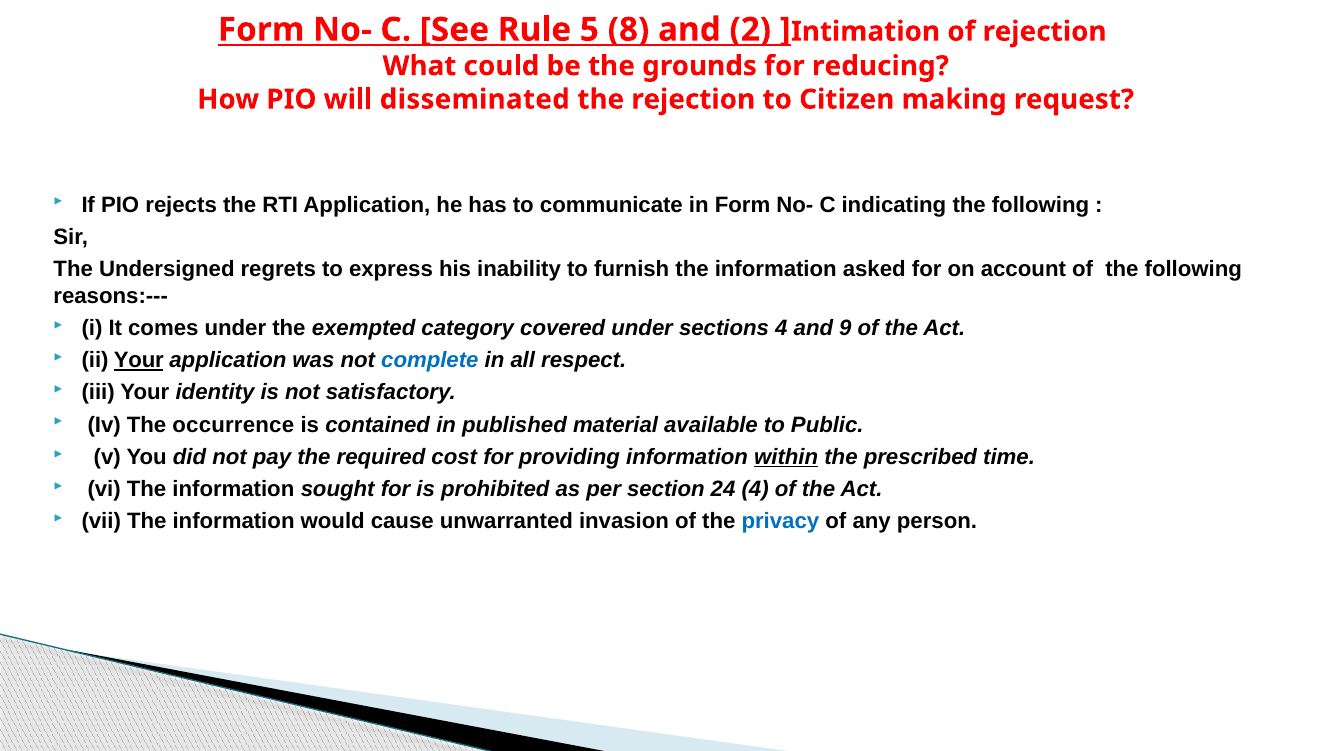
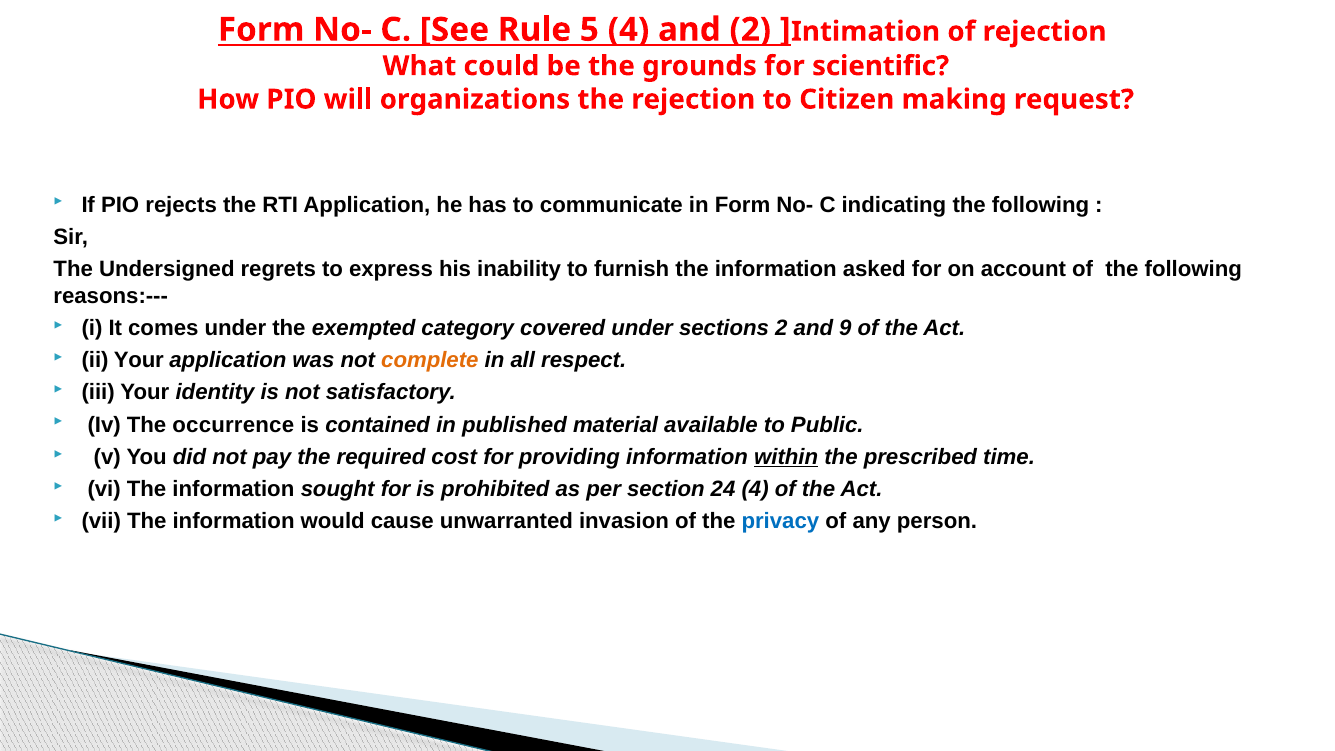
5 8: 8 -> 4 (629, 30)
reducing: reducing -> scientific (881, 66)
disseminated: disseminated -> organizations (475, 99)
sections 4: 4 -> 2 (781, 328)
Your underline: present -> none (139, 360)
complete colour: blue -> orange (430, 360)
